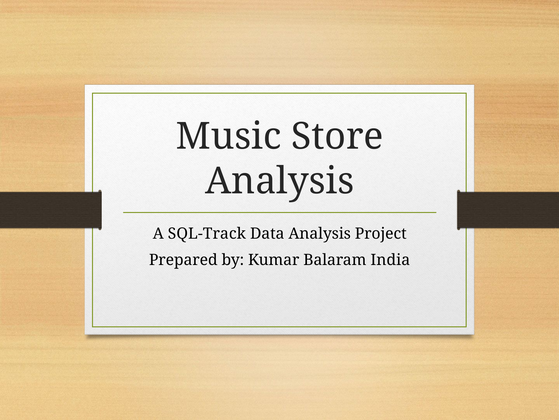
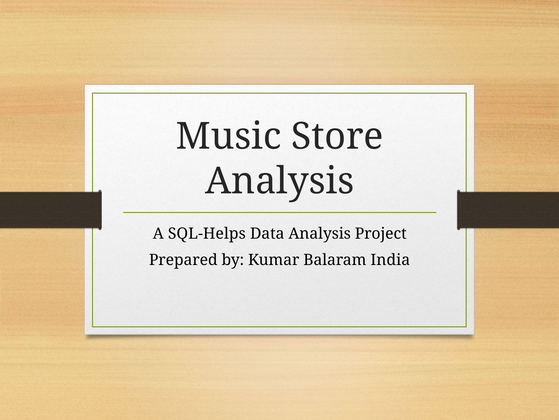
SQL-Track: SQL-Track -> SQL-Helps (207, 233)
